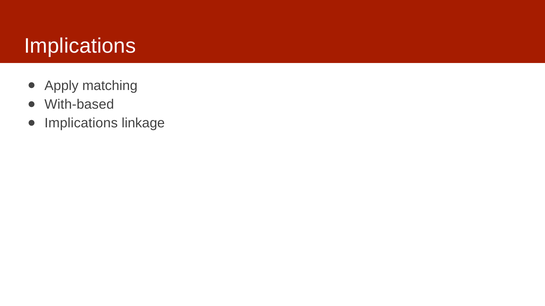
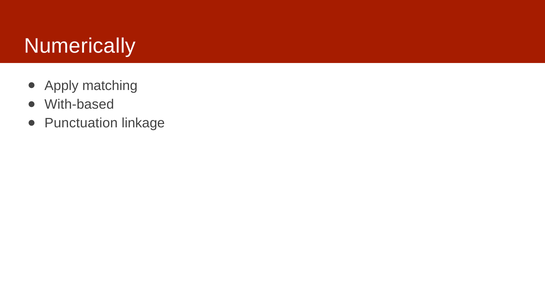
Implications: Implications -> Numerically (80, 46)
Implications: Implications -> Punctuation (81, 123)
